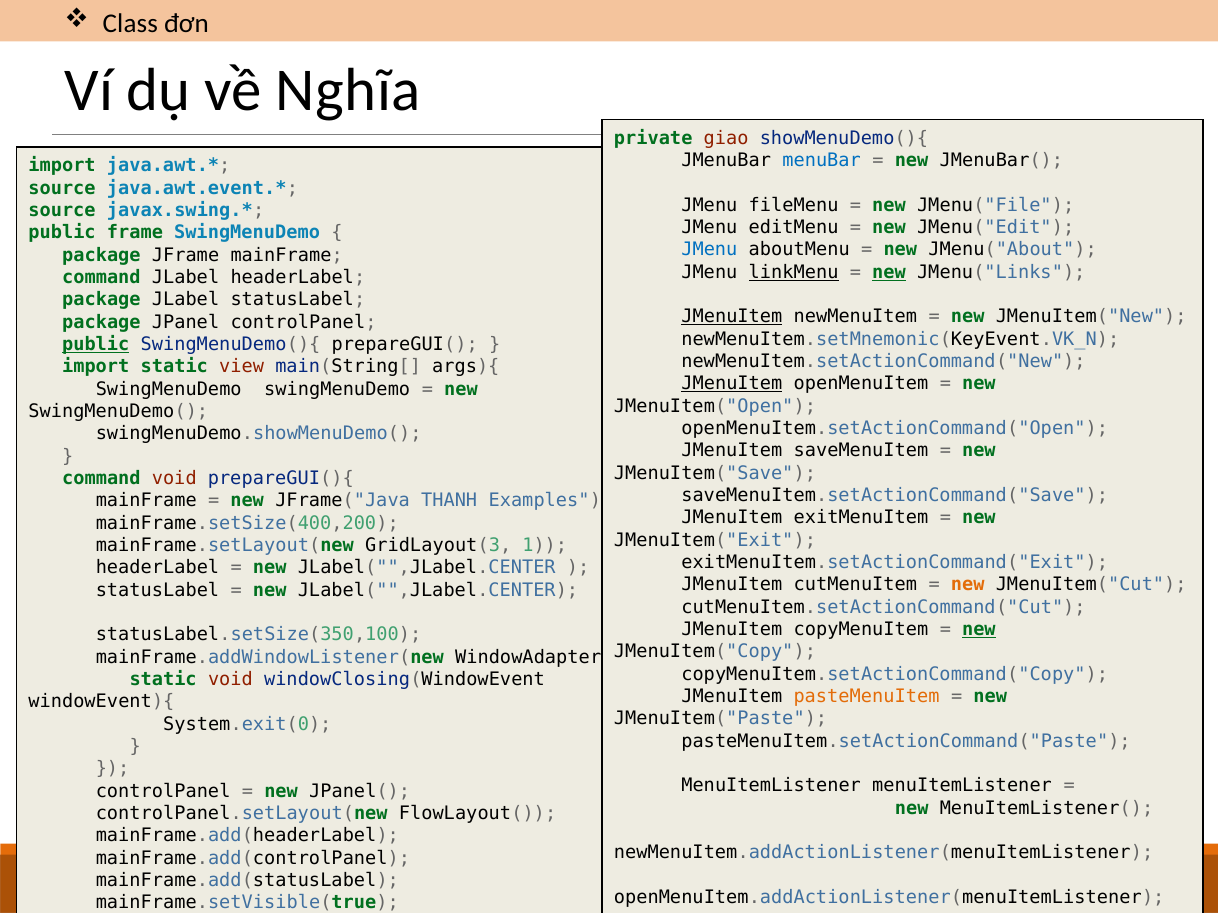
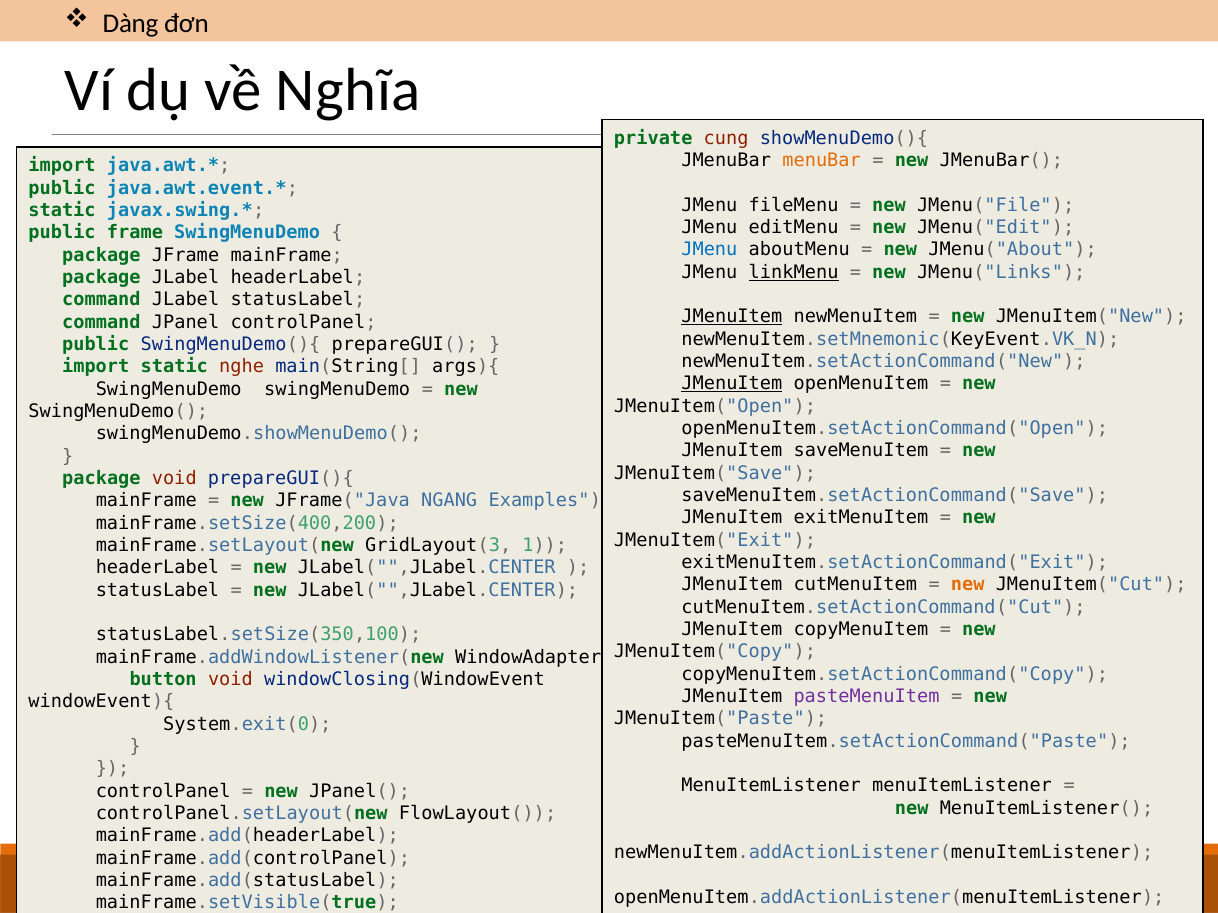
Class: Class -> Dàng (131, 23)
giao: giao -> cung (726, 138)
menuBar colour: blue -> orange (822, 160)
source: source -> public (62, 188)
source: source -> static (62, 210)
new underline: present -> none (889, 272)
command: command -> package (101, 277)
package: package -> command (101, 300)
package: package -> command (101, 322)
public underline: present -> none (96, 344)
view: view -> nghe (242, 367)
command: command -> package (101, 479)
THANH: THANH -> NGANG (449, 501)
new underline: present -> none (979, 630)
static: static -> button (163, 680)
pasteMenuItem colour: orange -> purple (867, 697)
